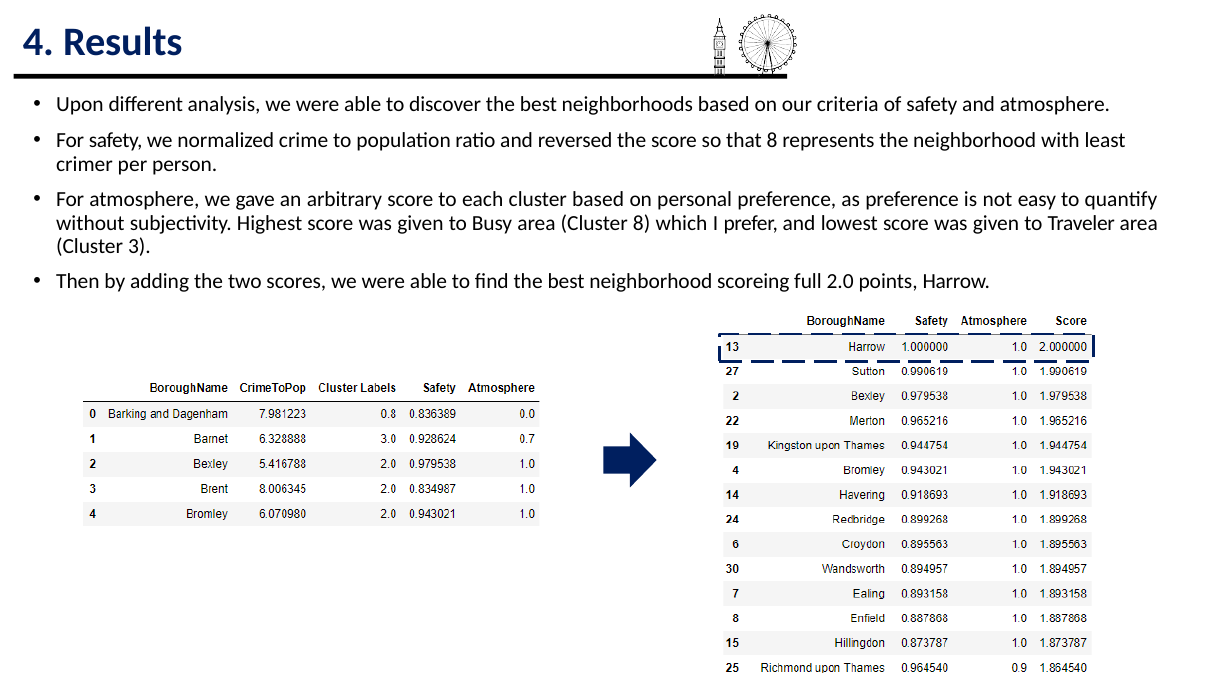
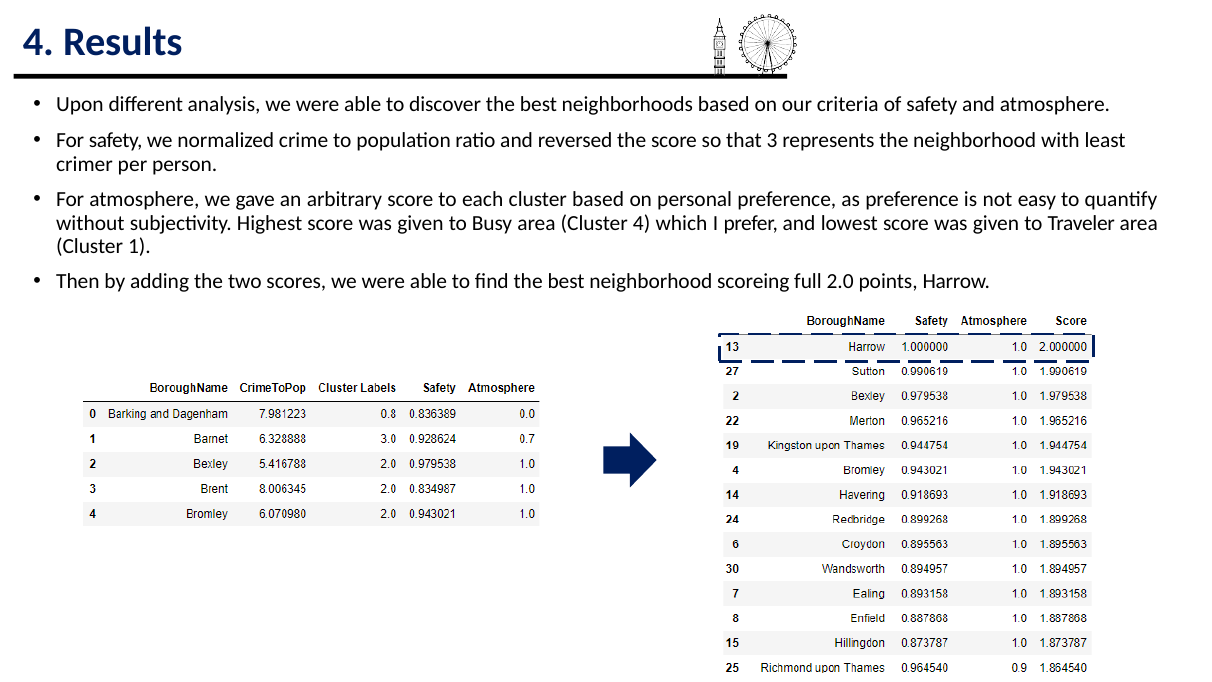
that 8: 8 -> 3 (772, 141)
Cluster 8: 8 -> 4 (642, 223)
3: 3 -> 1 (139, 246)
